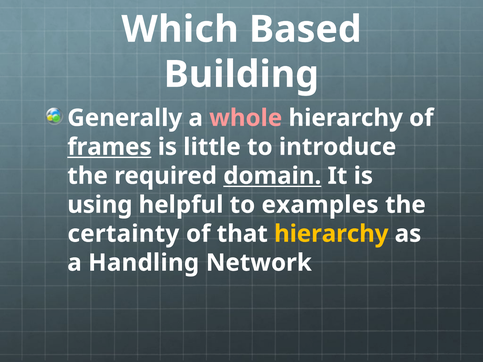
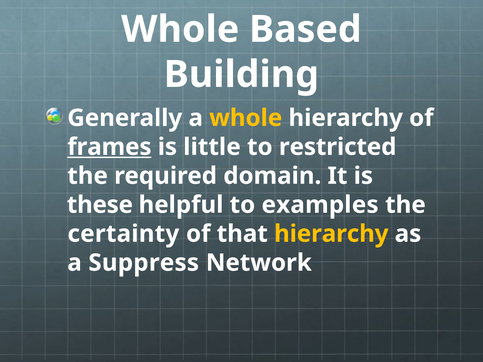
Which: Which -> Whole (180, 29)
whole colour: pink -> yellow (246, 118)
introduce: introduce -> restricted (338, 147)
domain underline: present -> none (272, 176)
using: using -> these (100, 205)
Handling: Handling -> Suppress (144, 263)
